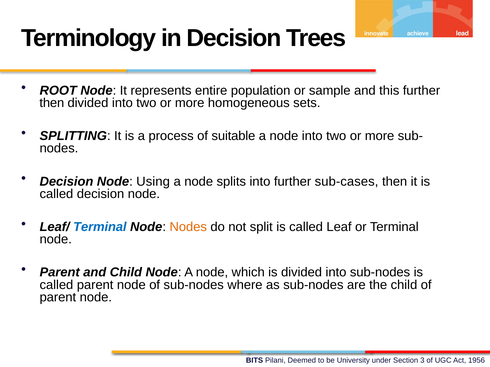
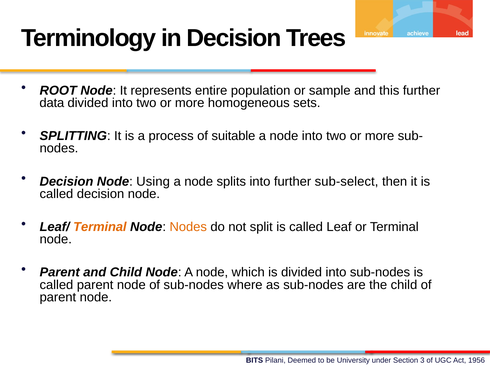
then: then -> data (52, 103)
sub-cases: sub-cases -> sub-select (347, 182)
Terminal colour: blue -> orange (100, 227)
